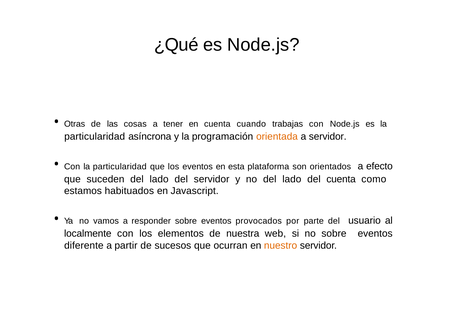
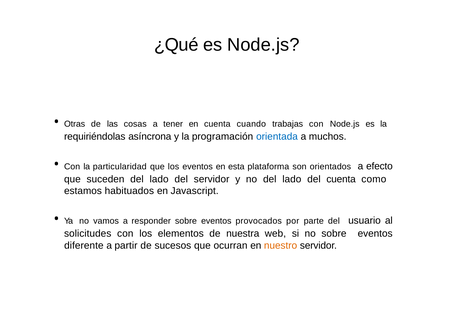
particularidad: particularidad -> requiriéndolas (95, 136)
orientada colour: orange -> blue (277, 136)
a servidor: servidor -> muchos (328, 136)
localmente: localmente -> solicitudes (88, 233)
